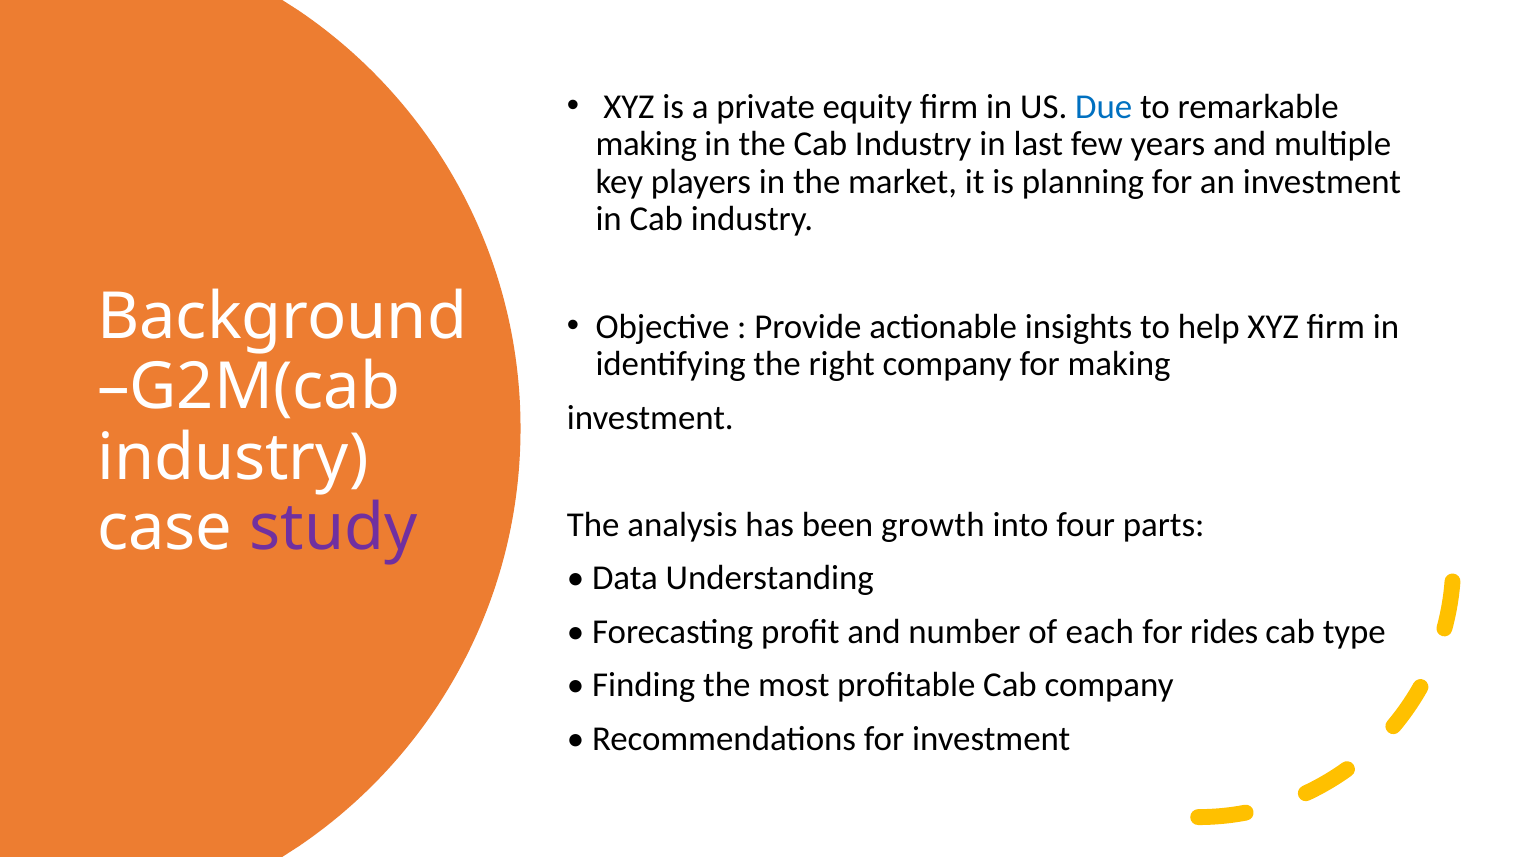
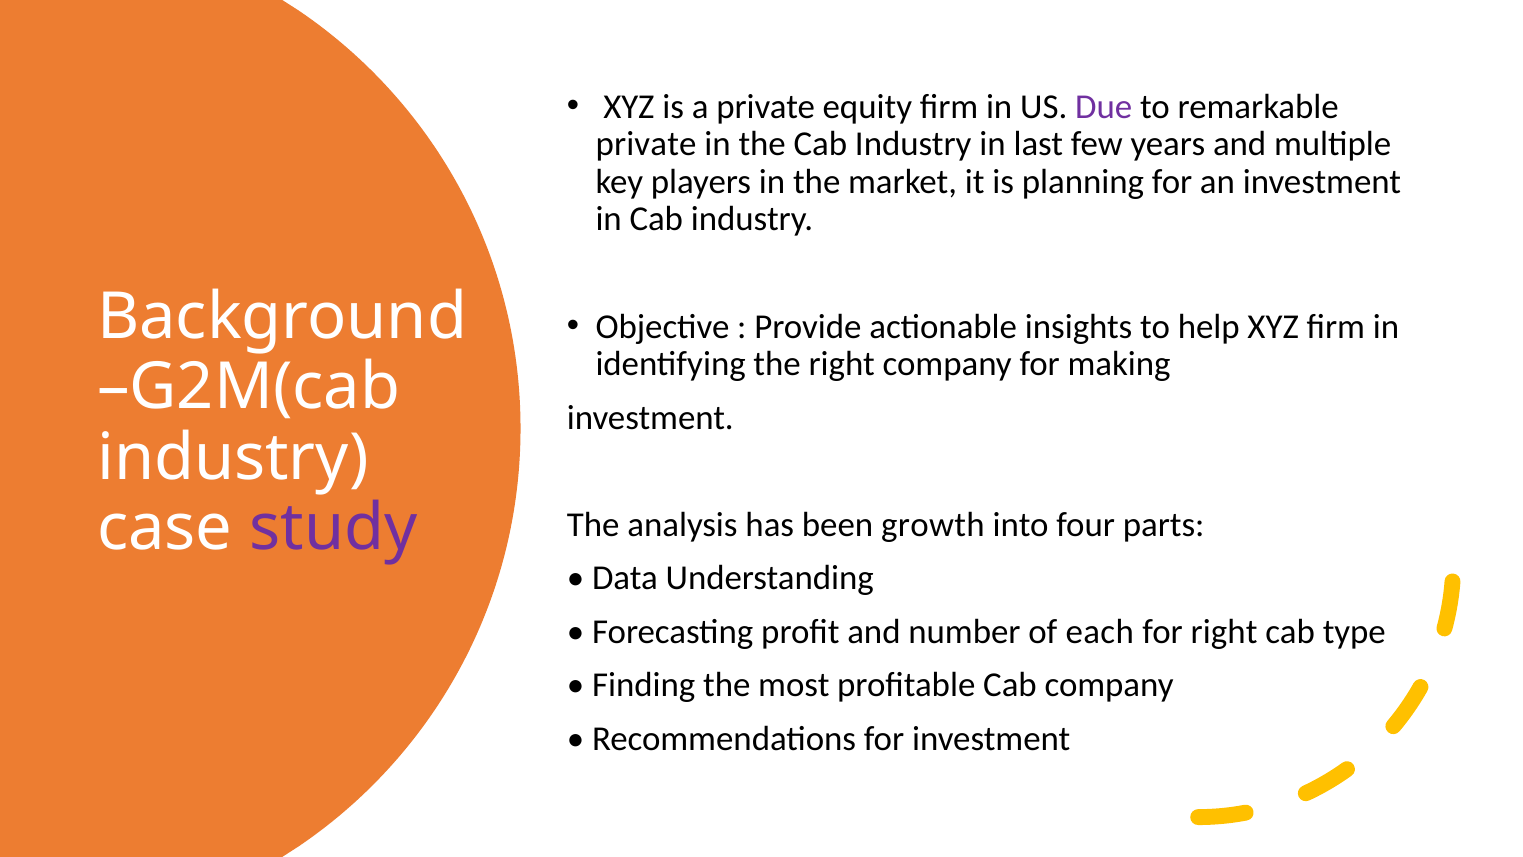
Due colour: blue -> purple (1104, 106)
making: making -> private (646, 144)
for rides: rides -> right (1224, 632)
